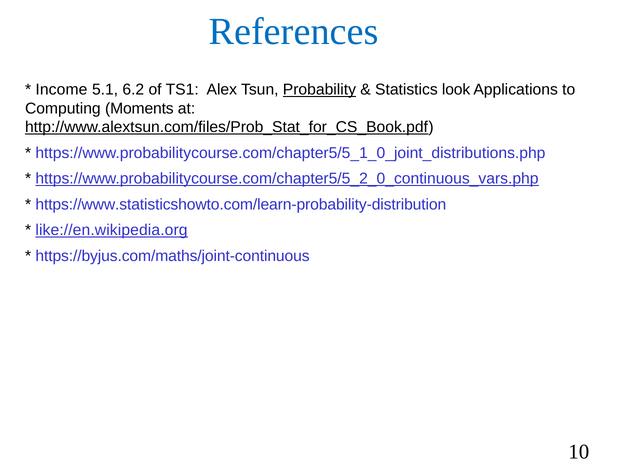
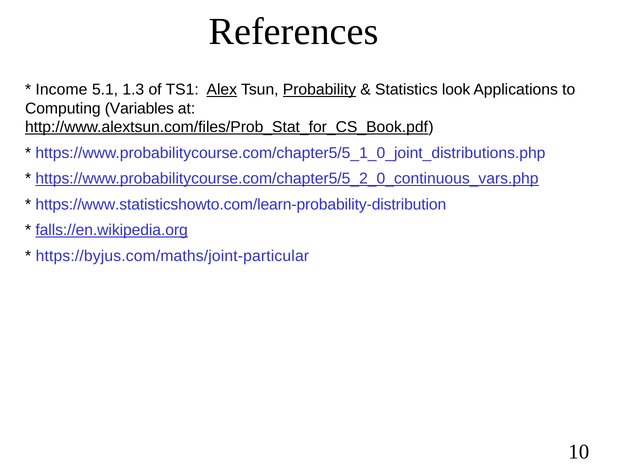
References colour: blue -> black (294, 31)
6.2: 6.2 -> 1.3 (133, 90)
Alex underline: none -> present (222, 90)
Moments: Moments -> Variables (139, 108)
like://en.wikipedia.org: like://en.wikipedia.org -> falls://en.wikipedia.org (112, 230)
https://byjus.com/maths/joint-continuous: https://byjus.com/maths/joint-continuous -> https://byjus.com/maths/joint-particular (172, 256)
